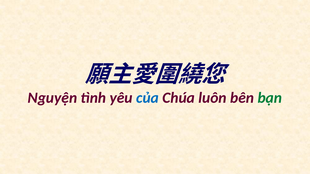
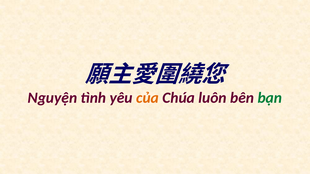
của colour: blue -> orange (147, 98)
